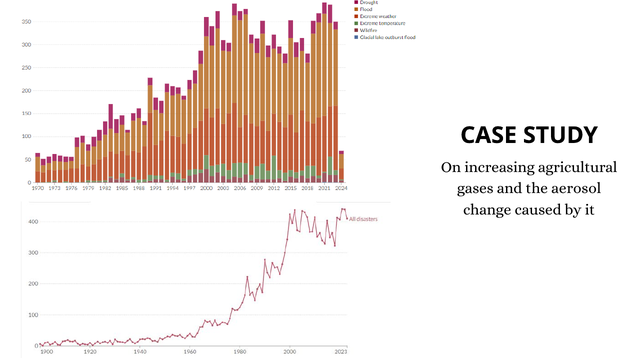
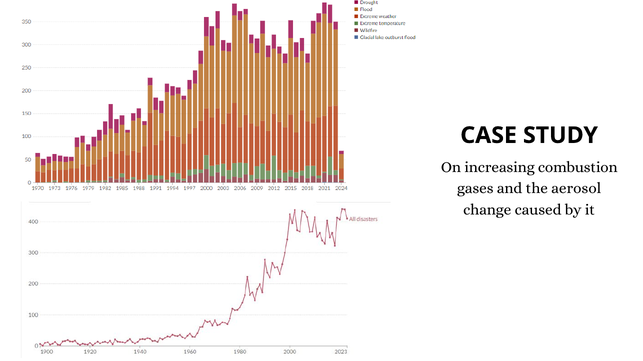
agricultural: agricultural -> combustion (578, 168)
